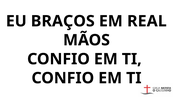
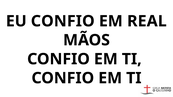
EU BRAÇOS: BRAÇOS -> CONFIO (63, 21)
